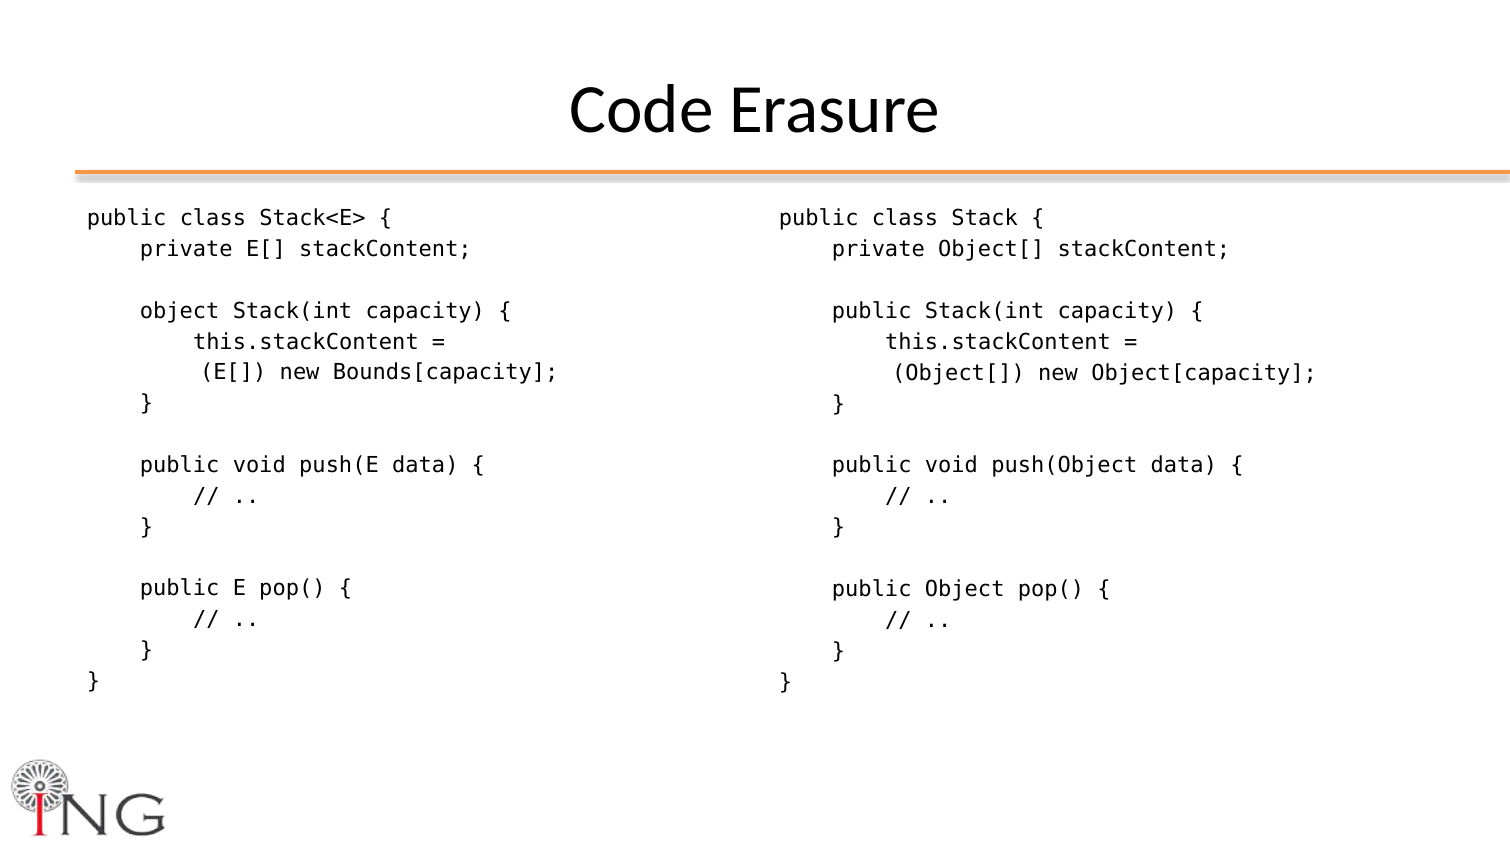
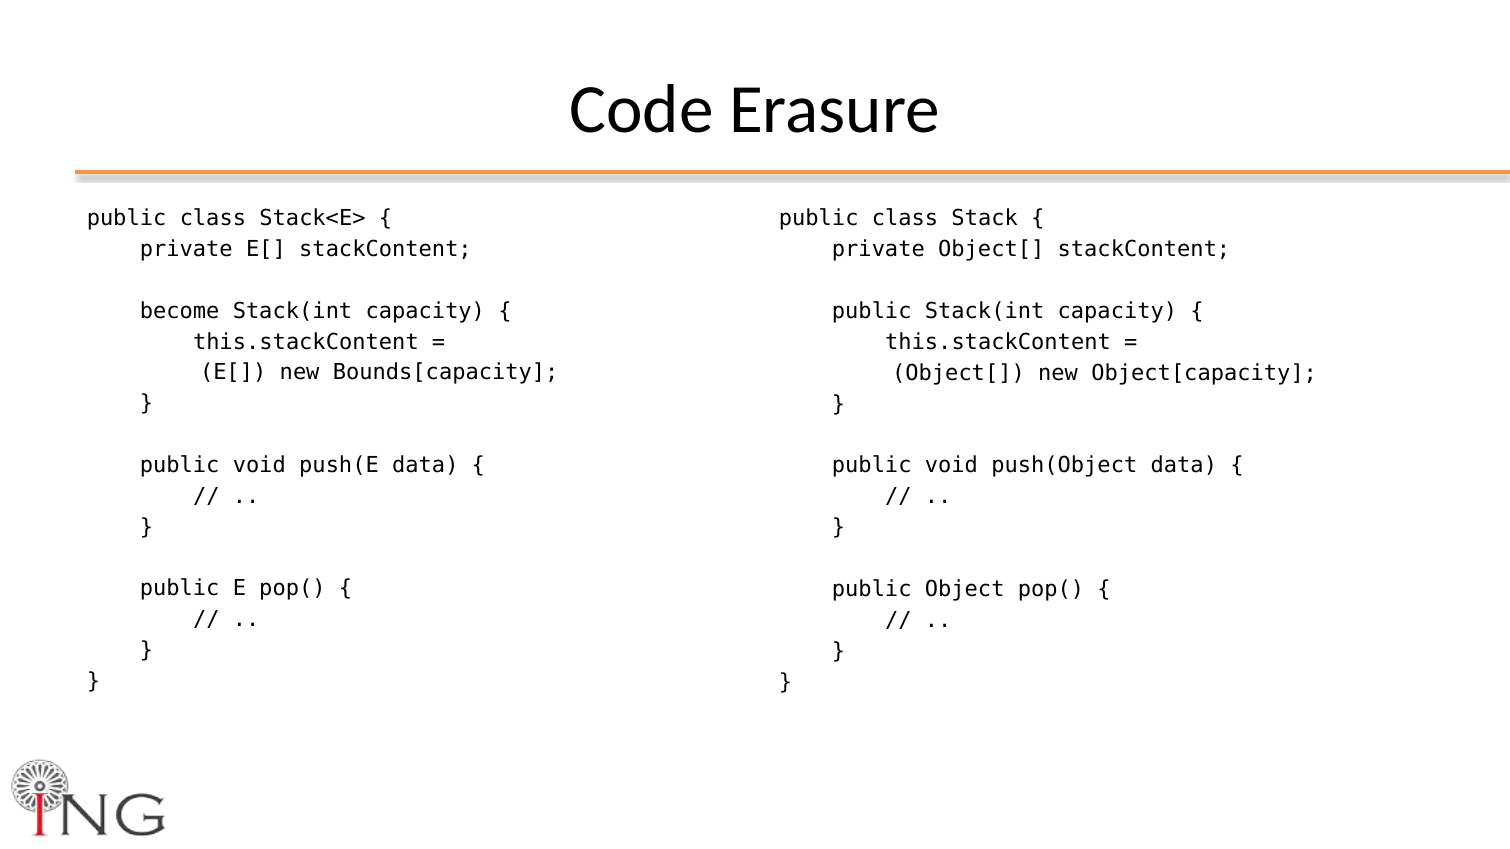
object: object -> become (180, 311)
